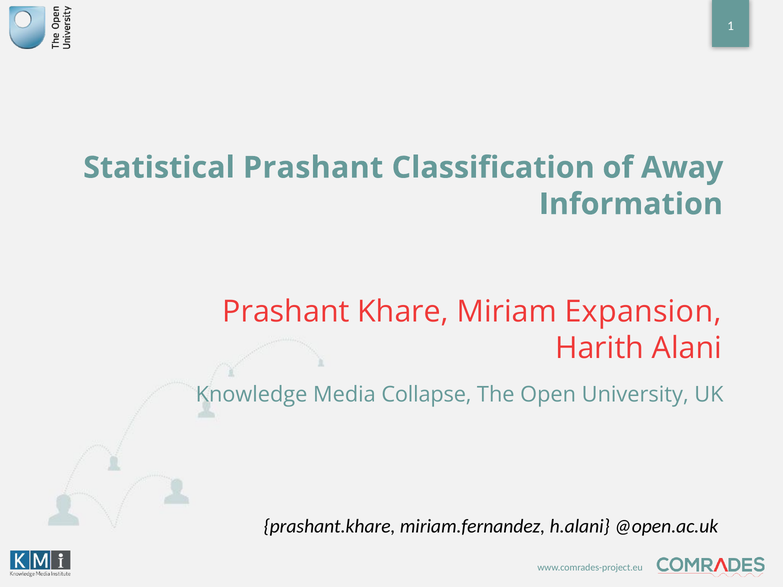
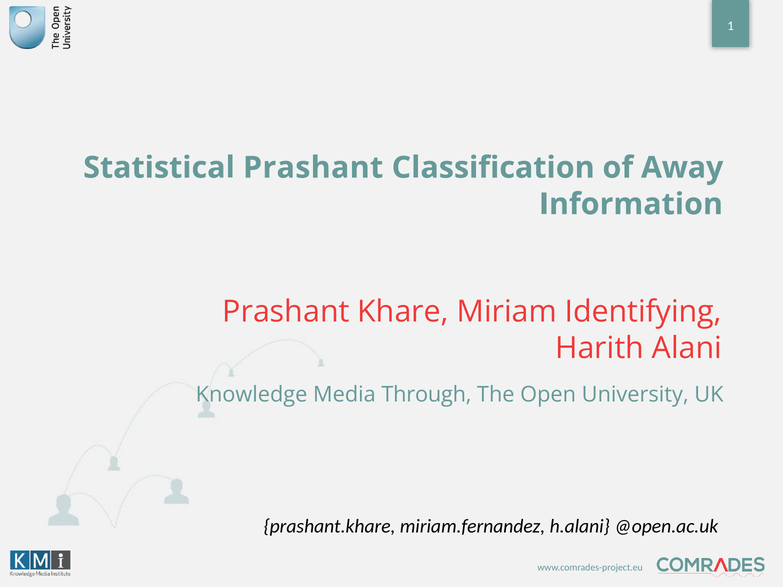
Expansion: Expansion -> Identifying (643, 312)
Collapse: Collapse -> Through (426, 395)
